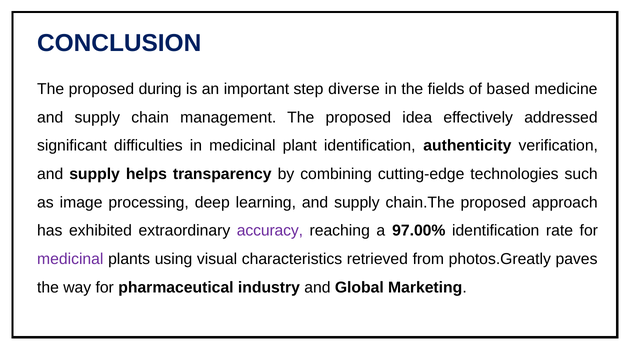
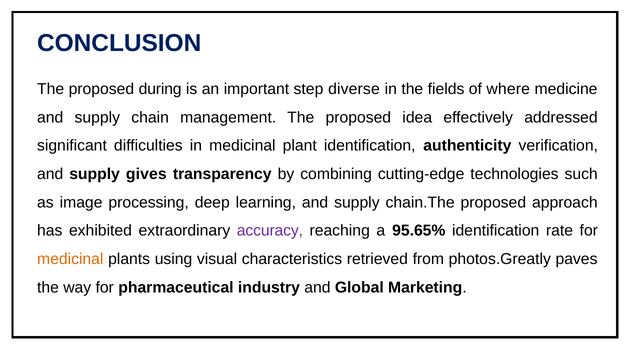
based: based -> where (508, 89)
helps: helps -> gives (146, 174)
97.00%: 97.00% -> 95.65% (419, 231)
medicinal colour: purple -> orange (70, 259)
